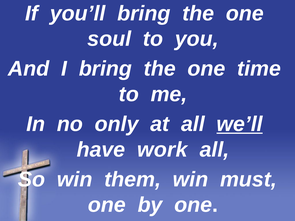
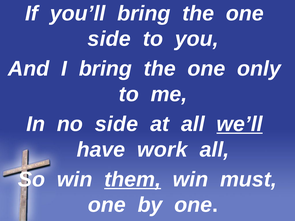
soul: soul -> side (109, 39)
time: time -> only (259, 69)
no only: only -> side (117, 124)
them underline: none -> present (133, 180)
